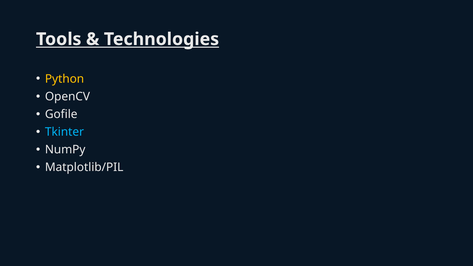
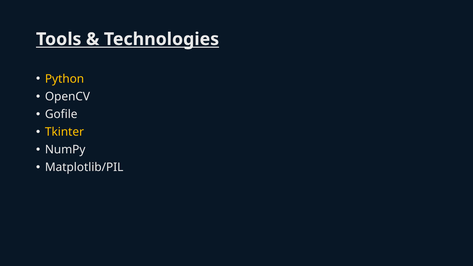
Tkinter colour: light blue -> yellow (64, 132)
